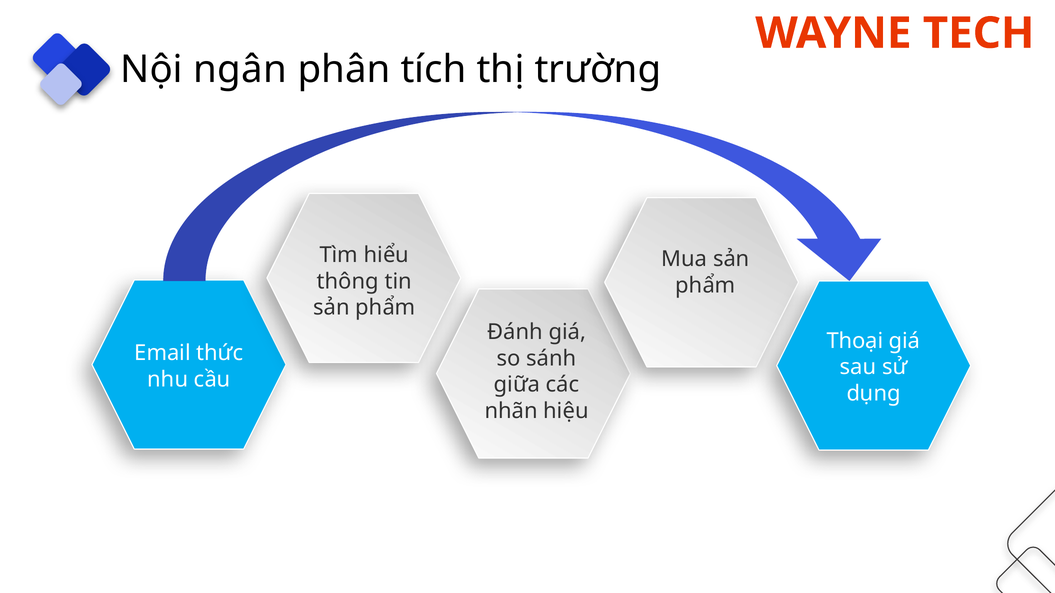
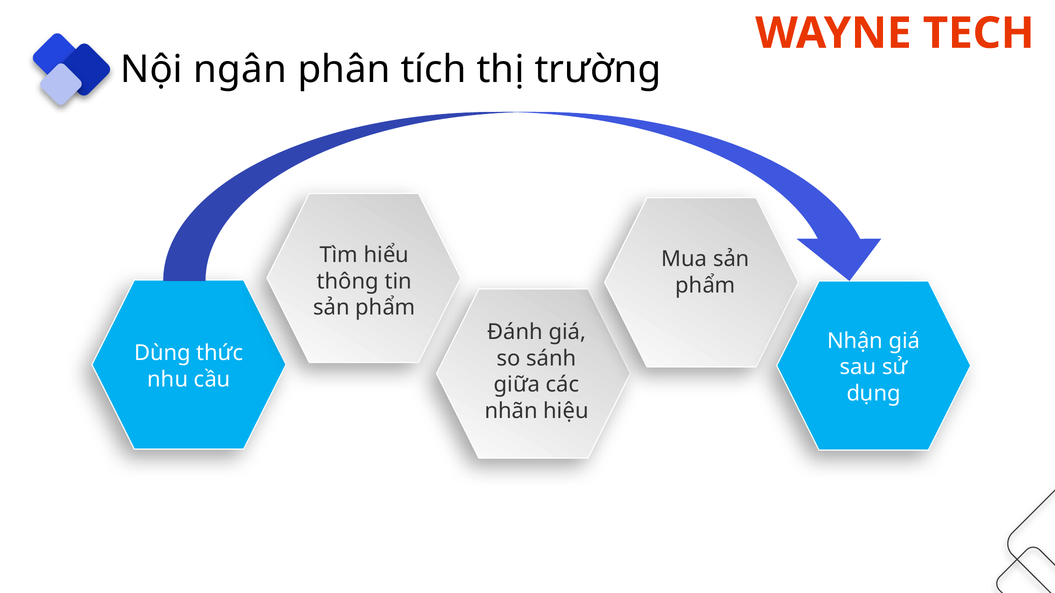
Thoại: Thoại -> Nhận (855, 341)
Email: Email -> Dùng (163, 353)
